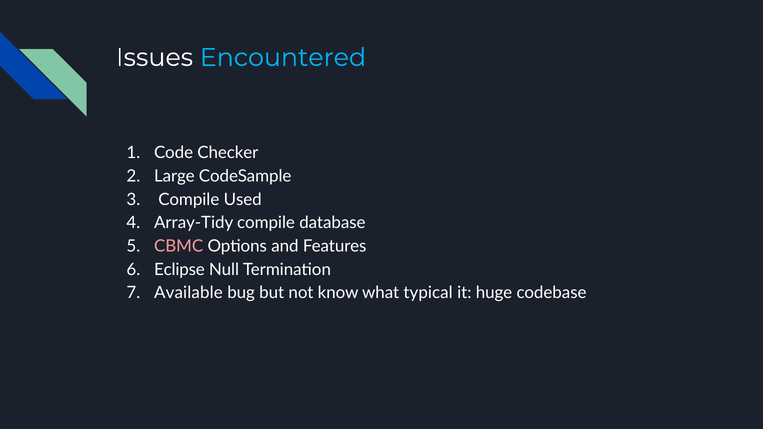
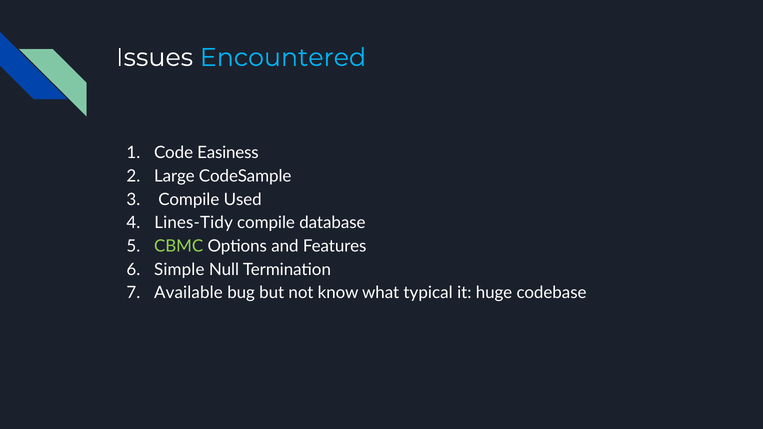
Checker: Checker -> Easiness (228, 153)
Array-Tidy: Array-Tidy -> Lines-Tidy (194, 223)
CBMC colour: pink -> light green (179, 246)
Eclipse: Eclipse -> Simple (179, 270)
